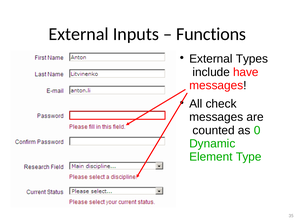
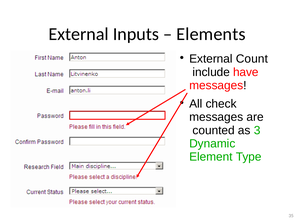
Functions: Functions -> Elements (211, 34)
Types: Types -> Count (252, 59)
0: 0 -> 3 (257, 130)
